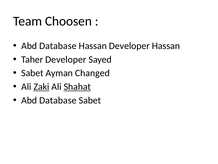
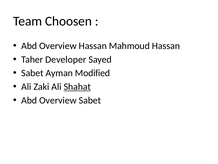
Database: Database -> Overview (58, 46)
Hassan Developer: Developer -> Mahmoud (129, 46)
Changed: Changed -> Modified (93, 73)
Zaki underline: present -> none (41, 86)
Database: Database -> Overview (58, 100)
